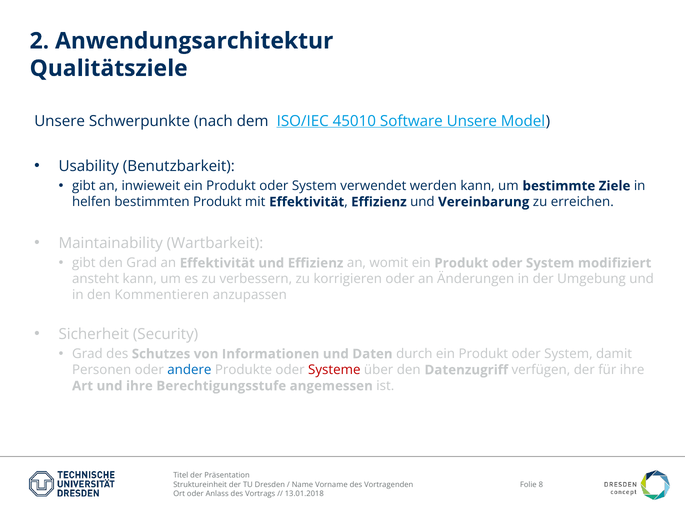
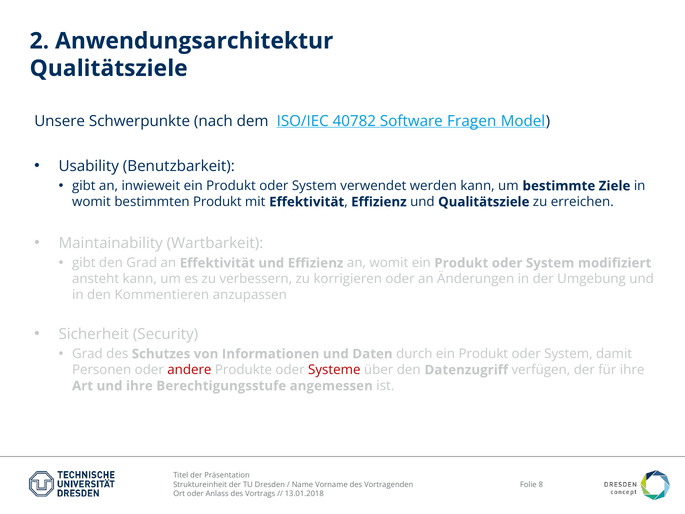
45010: 45010 -> 40782 (354, 121)
Software Unsere: Unsere -> Fragen (472, 121)
helfen: helfen -> womit (91, 202)
und Vereinbarung: Vereinbarung -> Qualitätsziele (484, 202)
andere colour: blue -> red (189, 370)
